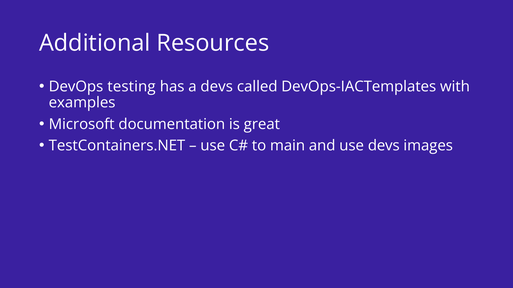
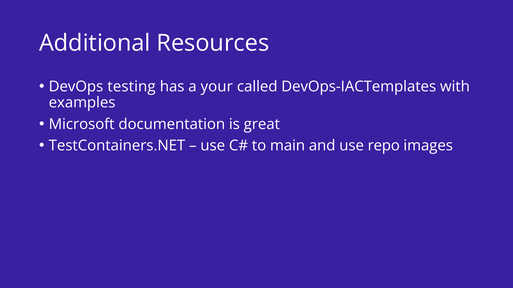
a devs: devs -> your (217, 87)
use devs: devs -> repo (384, 146)
